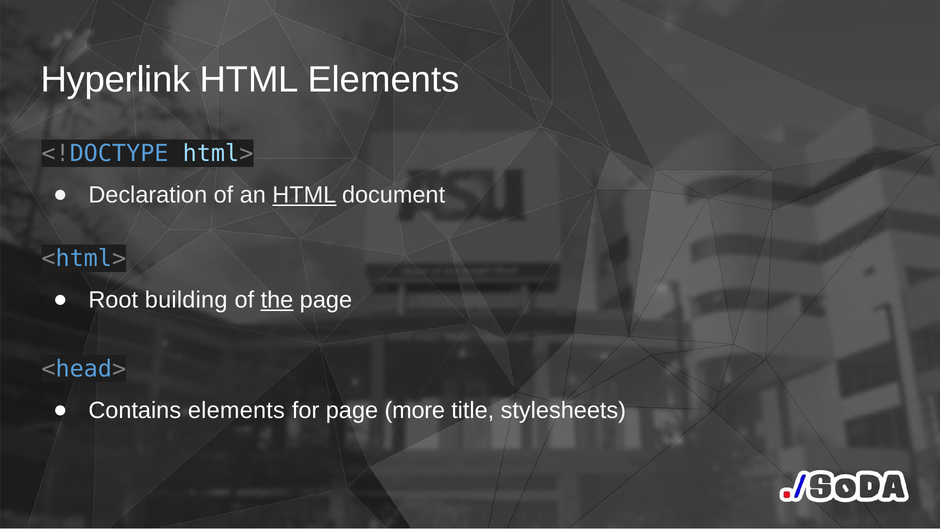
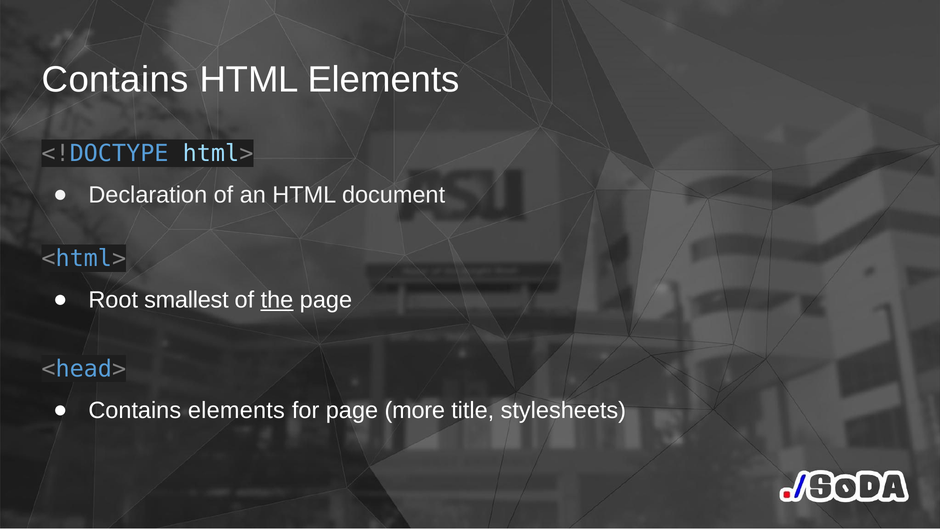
Hyperlink: Hyperlink -> Contains (115, 80)
HTML underline: present -> none (304, 195)
building: building -> smallest (186, 300)
